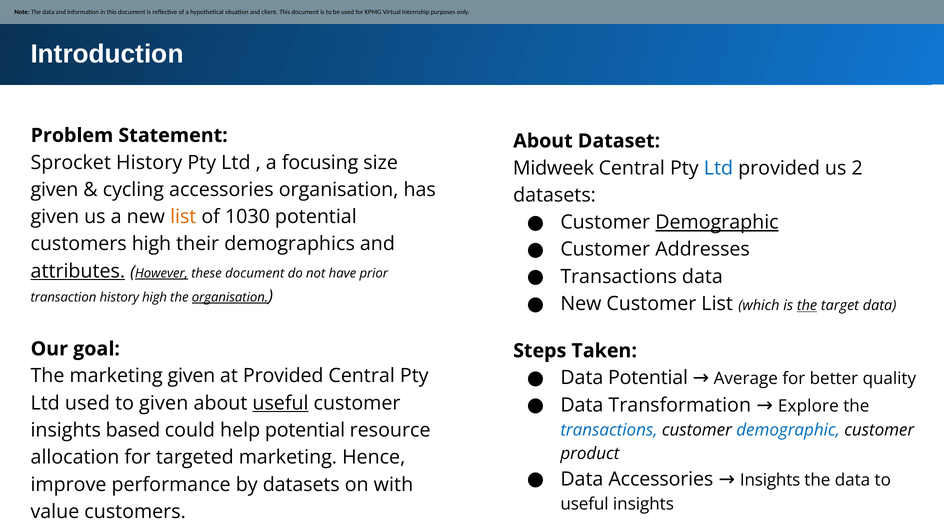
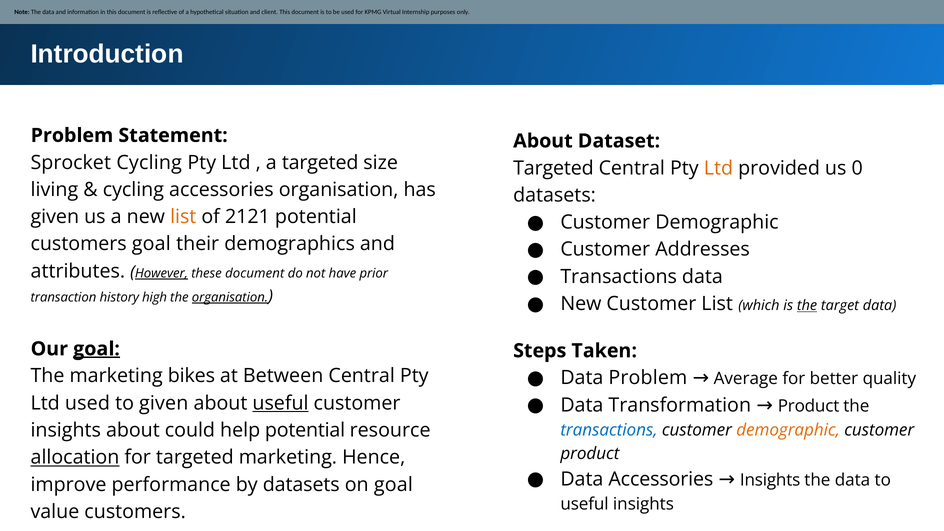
Sprocket History: History -> Cycling (149, 163)
a focusing: focusing -> targeted (320, 163)
Midweek: Midweek -> Targeted (553, 168)
Ltd colour: blue -> orange (718, 168)
2: 2 -> 0 (857, 168)
given: given -> living (54, 190)
1030: 1030 -> 2121 (247, 217)
Demographic underline: present -> none (717, 222)
customers high: high -> goal (151, 244)
attributes underline: present -> none (78, 271)
goal underline: none -> present (97, 349)
marketing given: given -> bikes (191, 376)
at Provided: Provided -> Between (283, 376)
Data Potential: Potential -> Problem (648, 378)
Explore: Explore -> Product (809, 406)
insights based: based -> about (133, 430)
demographic colour: blue -> orange (788, 430)
allocation underline: none -> present (75, 457)
on with: with -> goal (393, 485)
